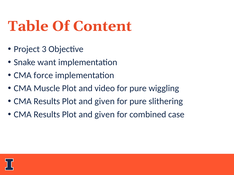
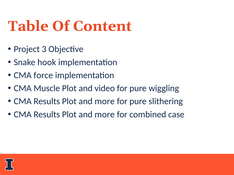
want: want -> hook (47, 62)
given: given -> more (105, 102)
given: given -> more (105, 115)
